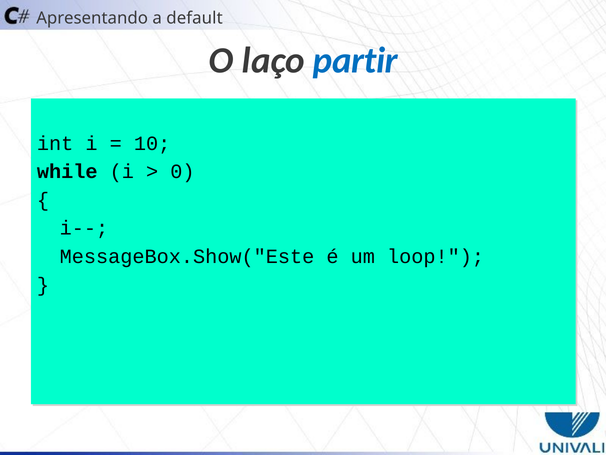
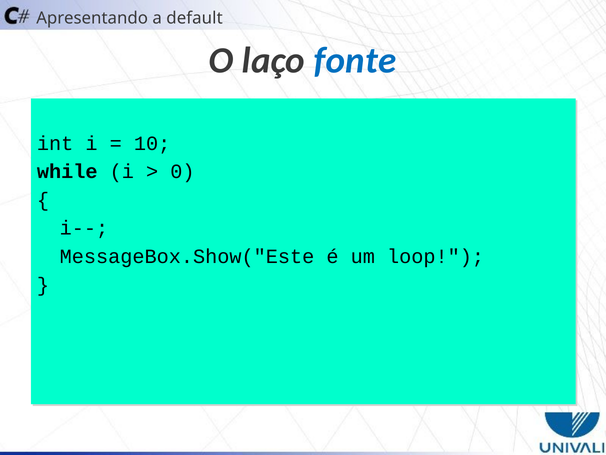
partir: partir -> fonte (355, 60)
